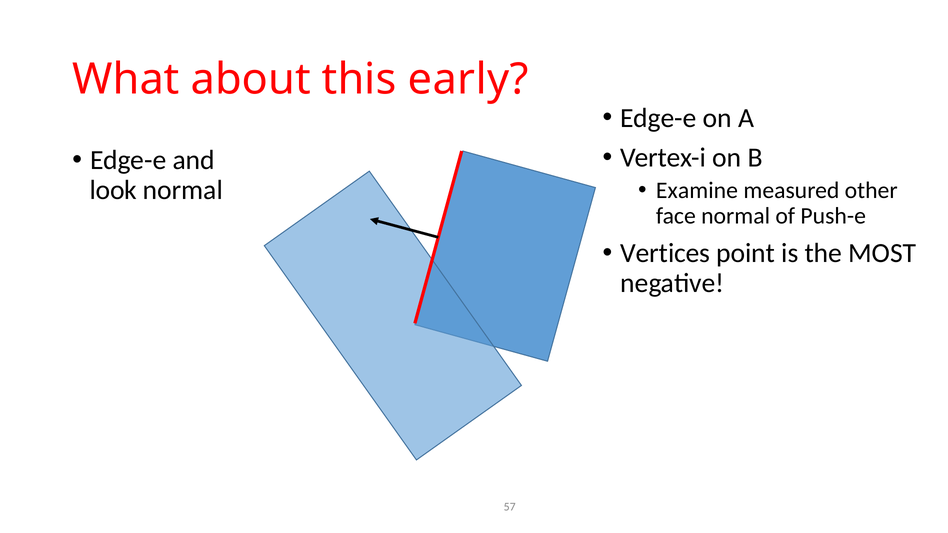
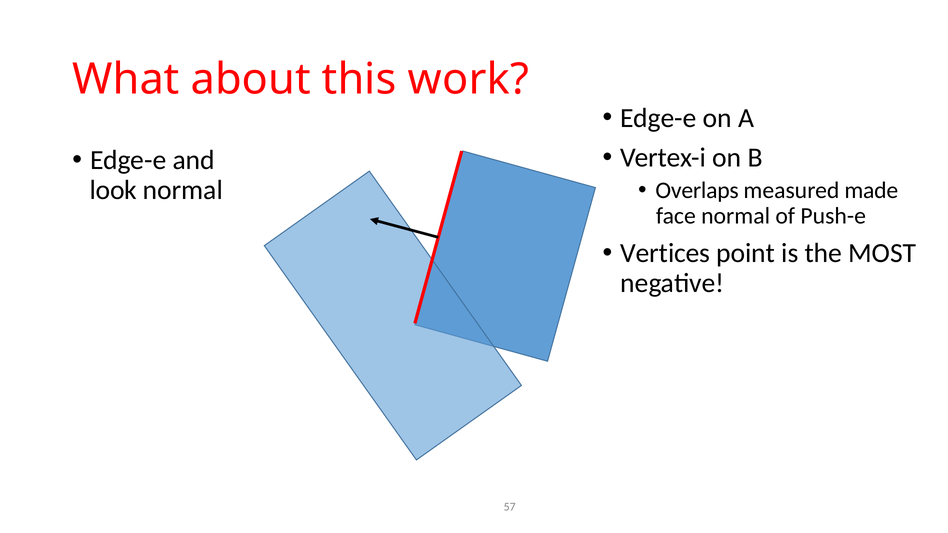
early: early -> work (468, 80)
Examine: Examine -> Overlaps (697, 190)
other: other -> made (871, 190)
